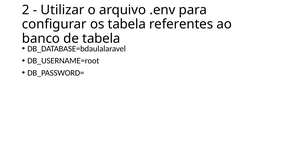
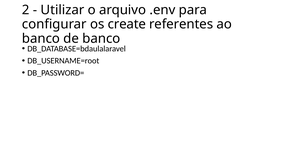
os tabela: tabela -> create (127, 24)
de tabela: tabela -> banco (101, 38)
